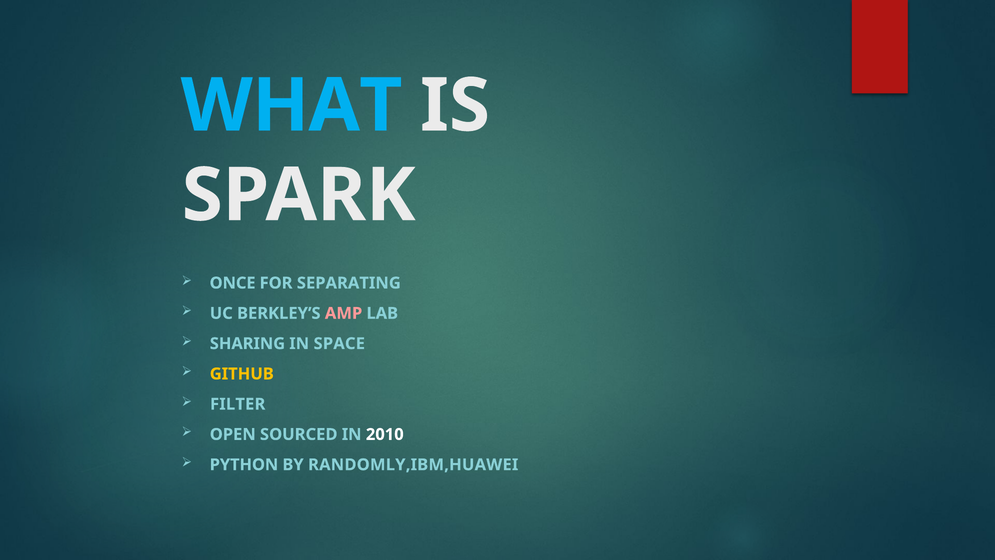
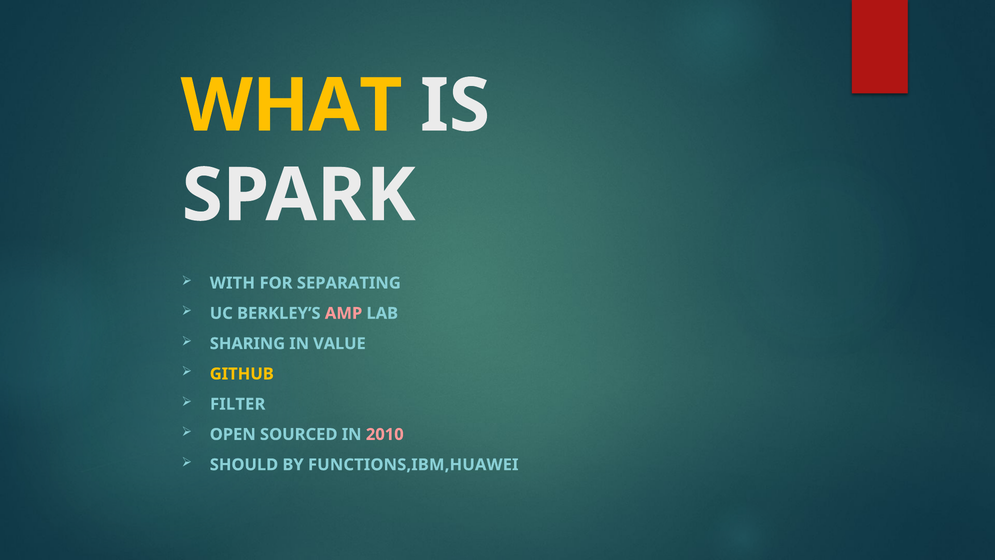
WHAT colour: light blue -> yellow (291, 106)
ONCE: ONCE -> WITH (232, 283)
SPACE: SPACE -> VALUE (339, 343)
2010 colour: white -> pink (385, 434)
PYTHON: PYTHON -> SHOULD (244, 464)
RANDOMLY,IBM,HUAWEI: RANDOMLY,IBM,HUAWEI -> FUNCTIONS,IBM,HUAWEI (413, 464)
